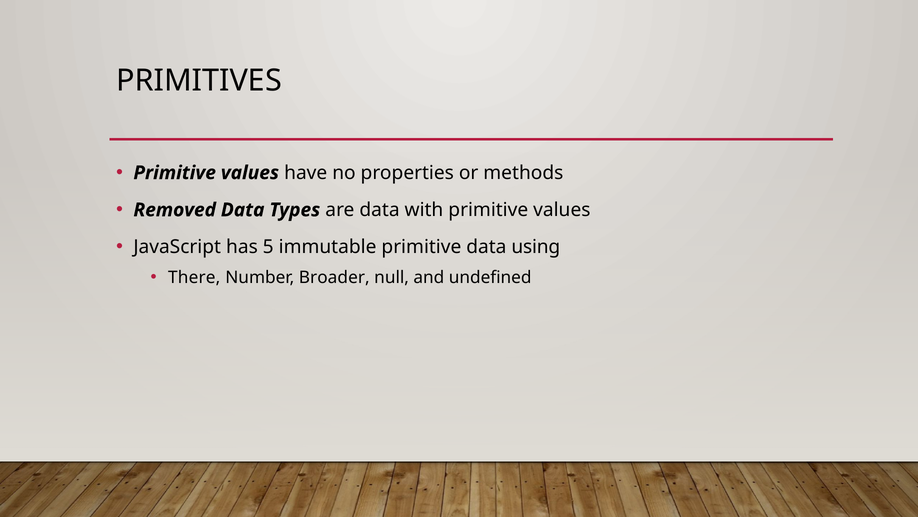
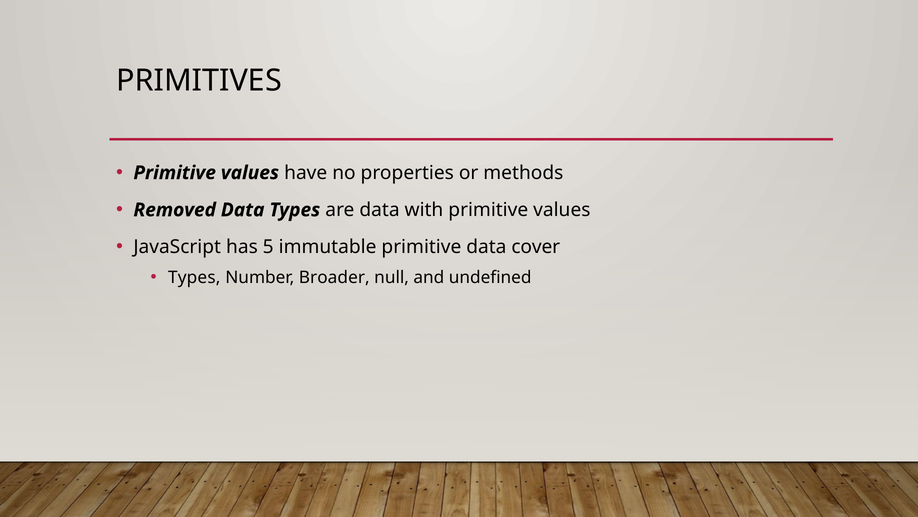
using: using -> cover (536, 247)
There: There -> Types (194, 277)
